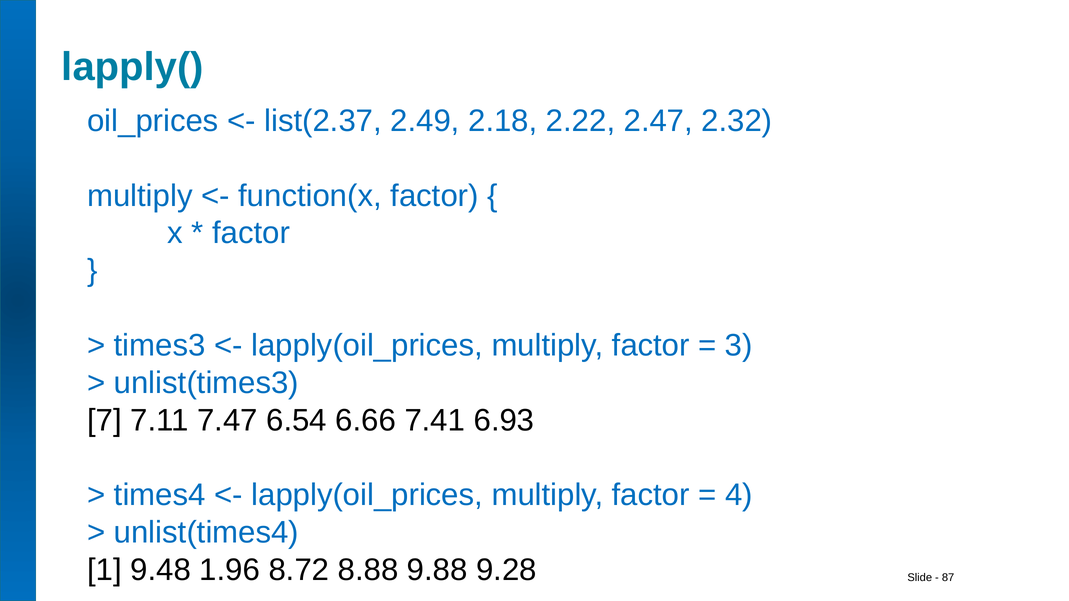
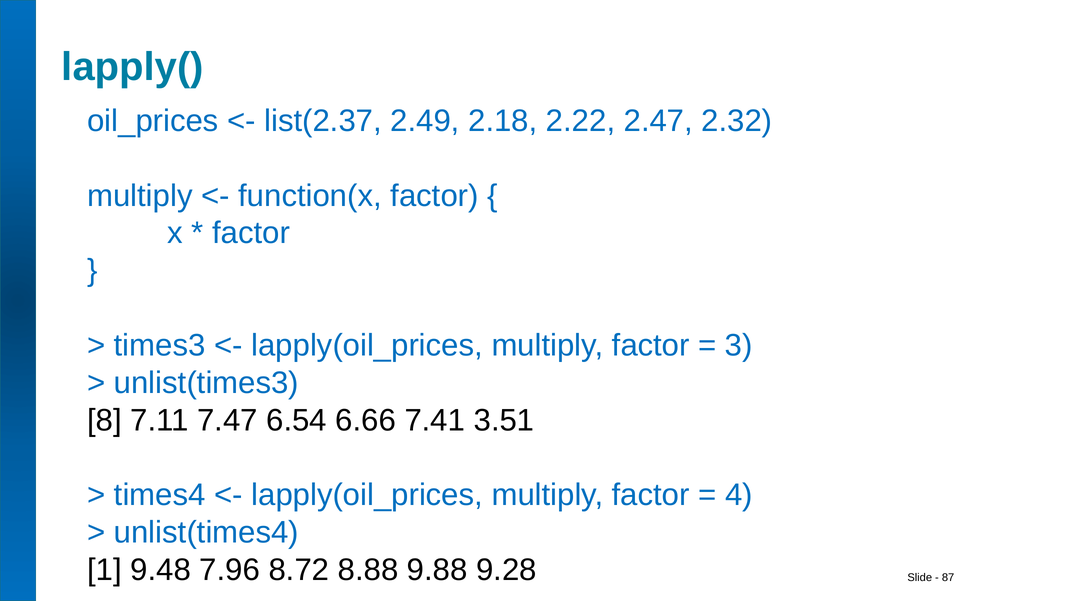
7: 7 -> 8 (104, 421)
6.93: 6.93 -> 3.51 (504, 421)
1.96: 1.96 -> 7.96 (230, 570)
